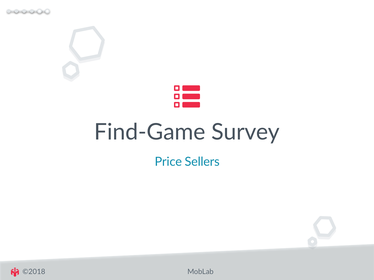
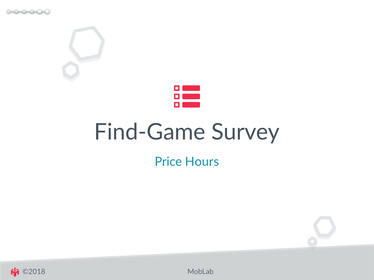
Sellers: Sellers -> Hours (202, 162)
